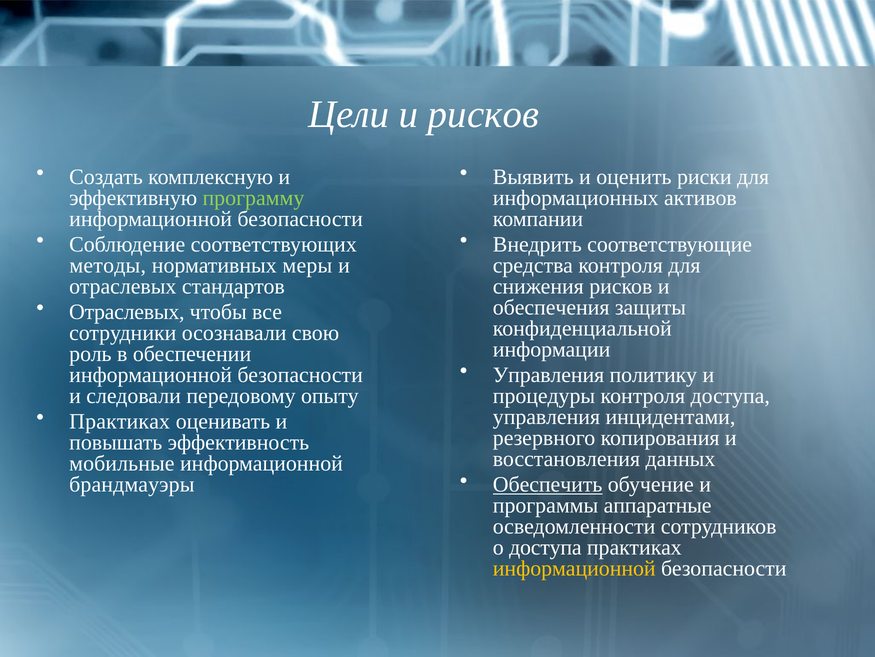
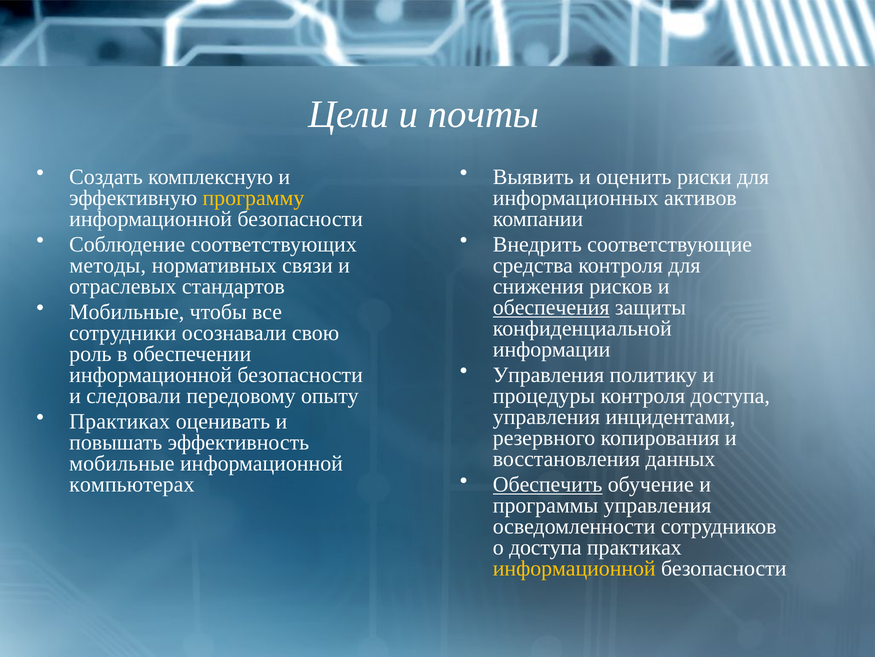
и рисков: рисков -> почты (484, 114)
программу colour: light green -> yellow (253, 198)
меры: меры -> связи (307, 265)
обеспечения underline: none -> present (551, 307)
Отраслевых: Отраслевых -> Мобильные (127, 312)
брандмауэры: брандмауэры -> компьютерах (132, 484)
программы аппаратные: аппаратные -> управления (658, 505)
